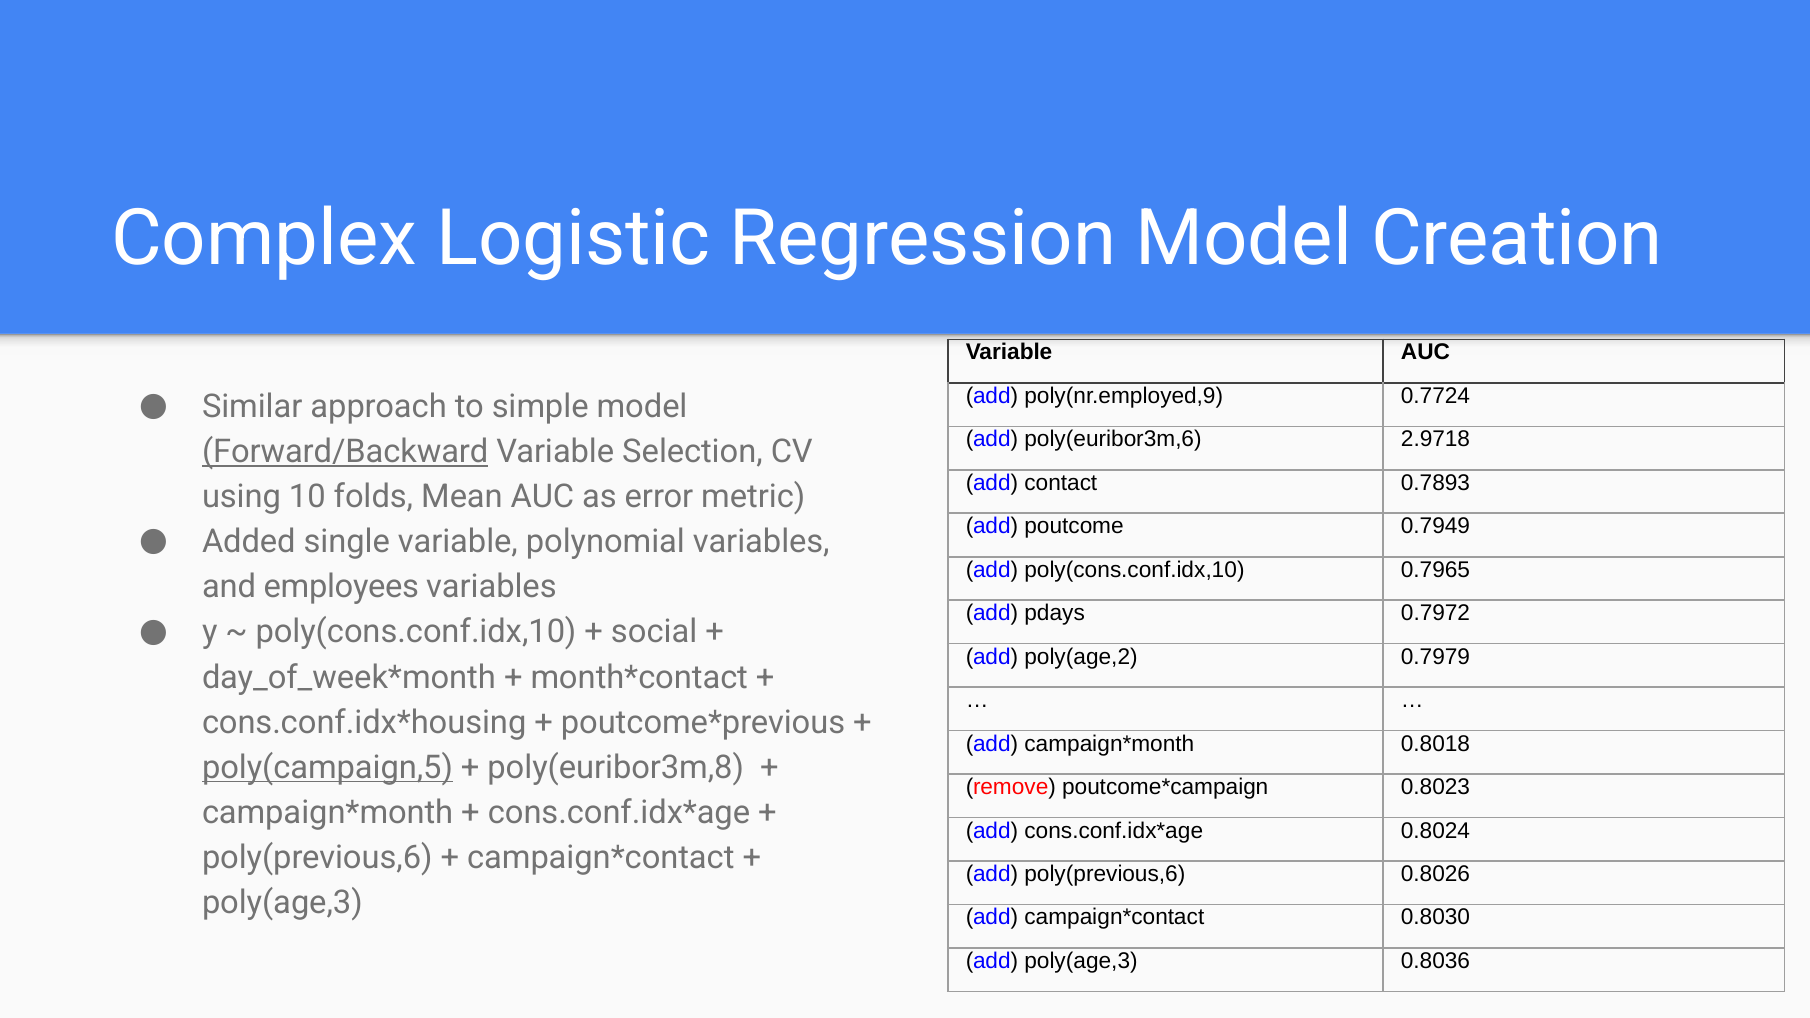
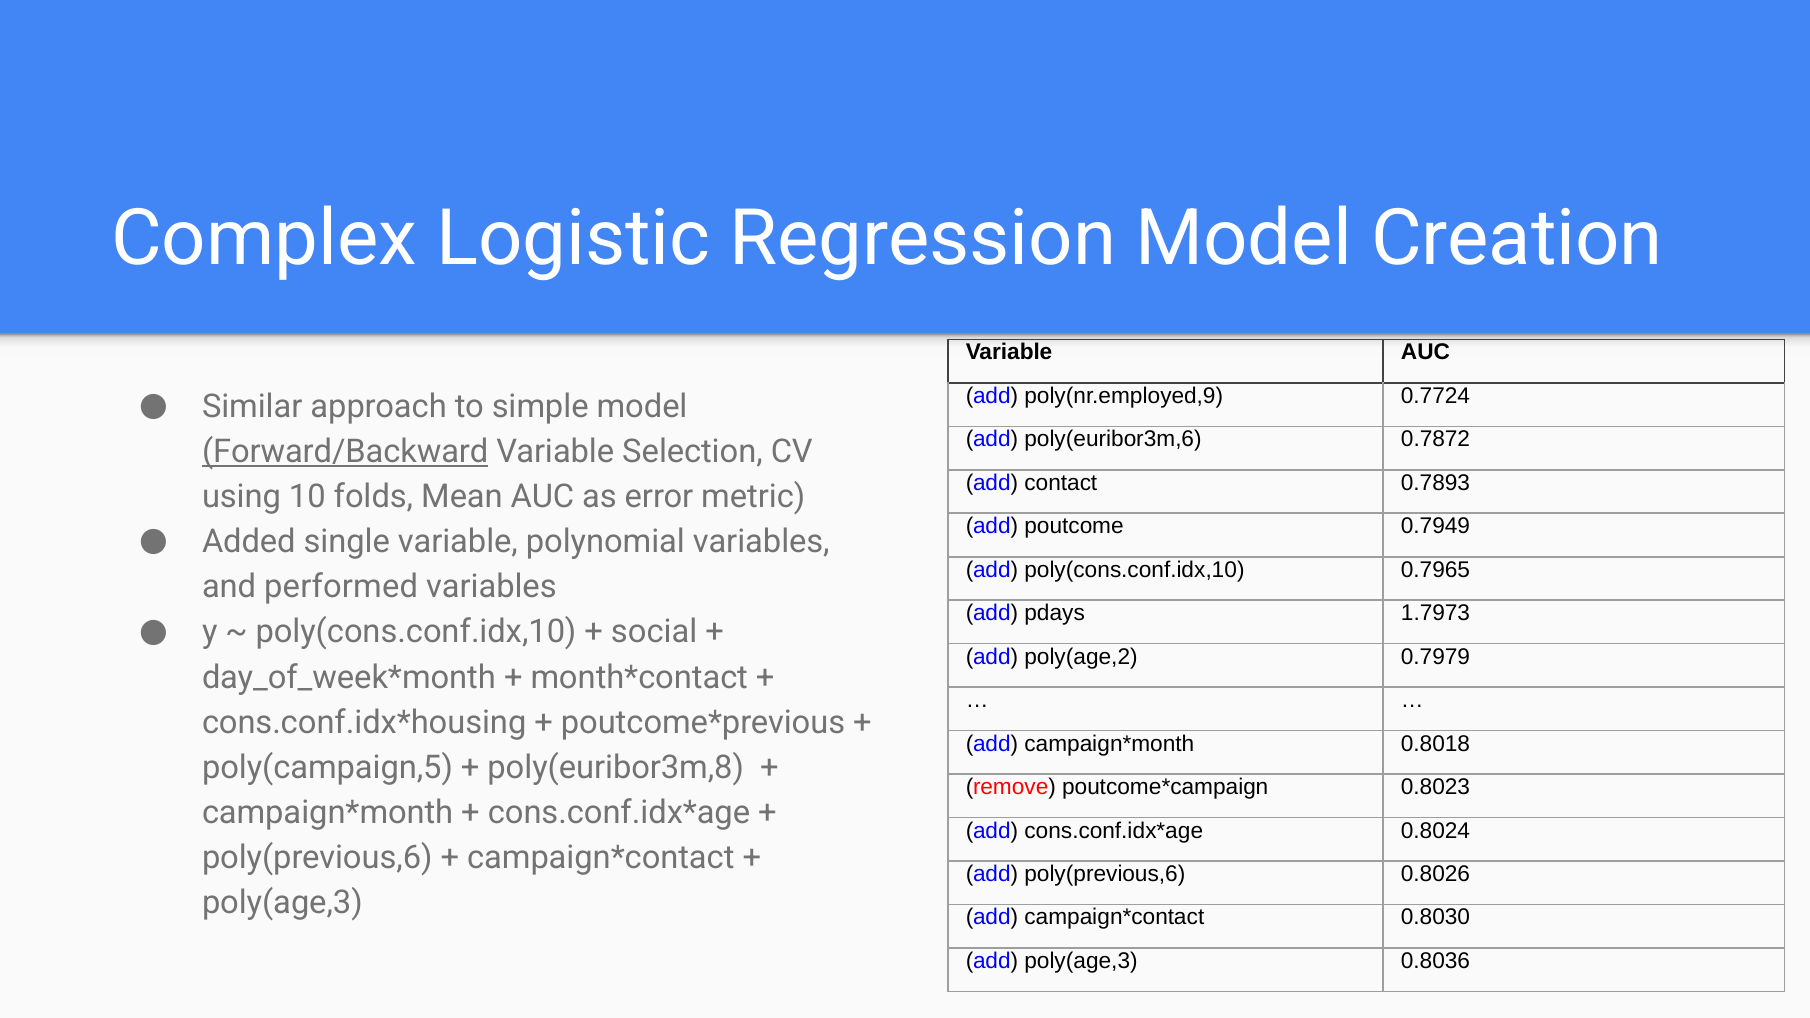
2.9718: 2.9718 -> 0.7872 (1436, 439)
employees: employees -> performed (341, 587)
0.7972: 0.7972 -> 1.7973 (1436, 613)
poly(campaign,5 underline: present -> none (327, 768)
